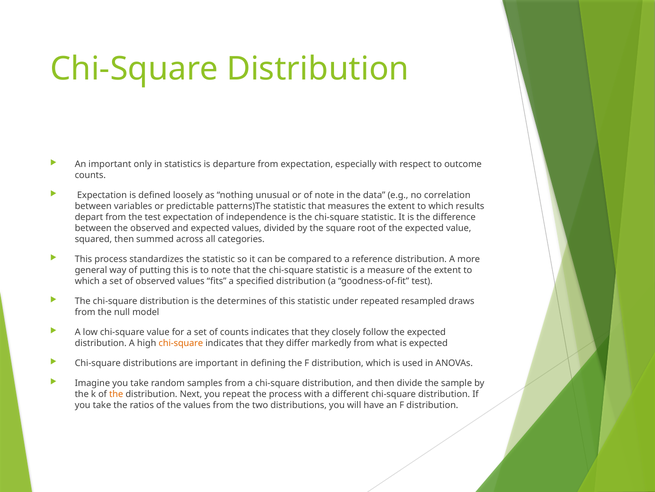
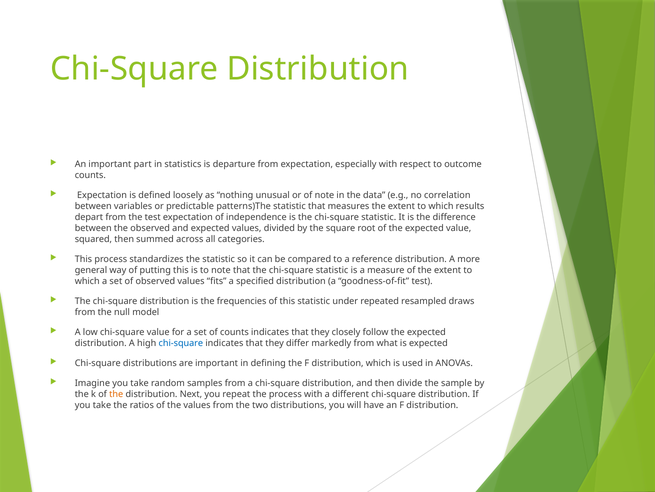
only: only -> part (143, 164)
determines: determines -> frequencies (242, 301)
chi-square colour: orange -> blue (181, 343)
